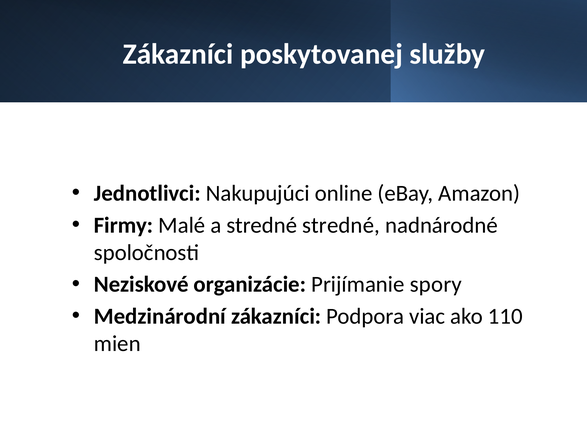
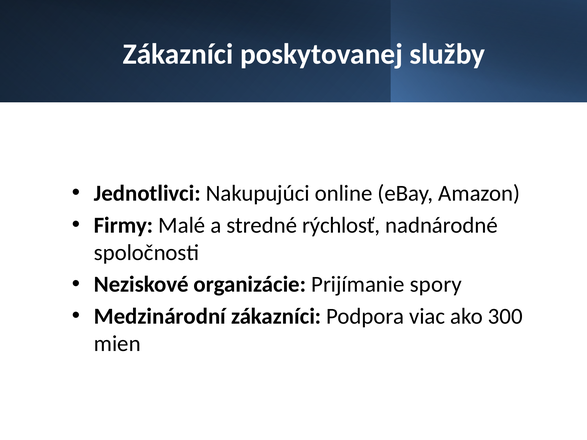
stredné stredné: stredné -> rýchlosť (341, 225)
110: 110 -> 300 (505, 316)
